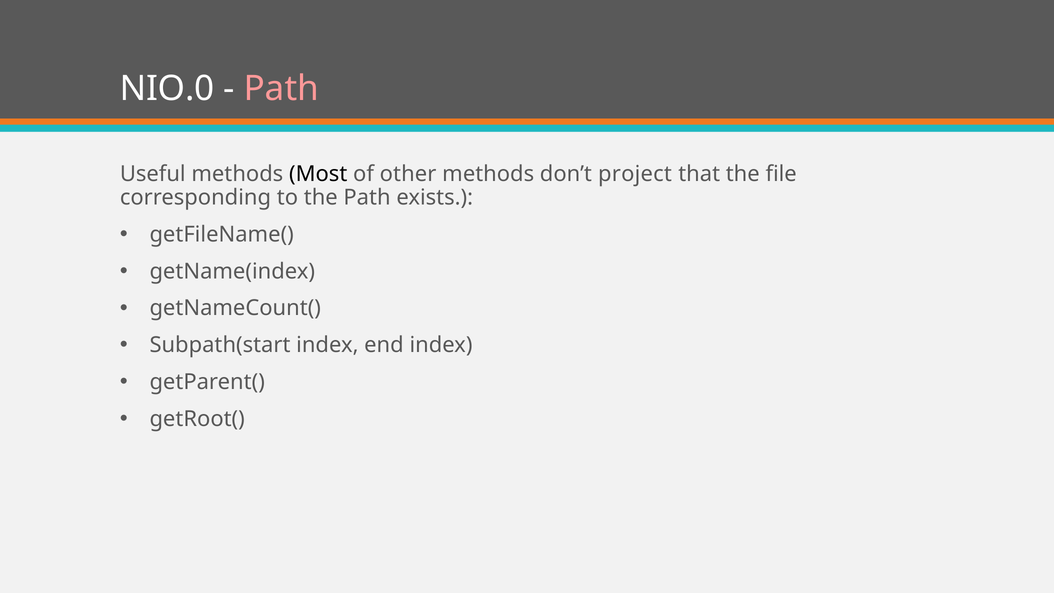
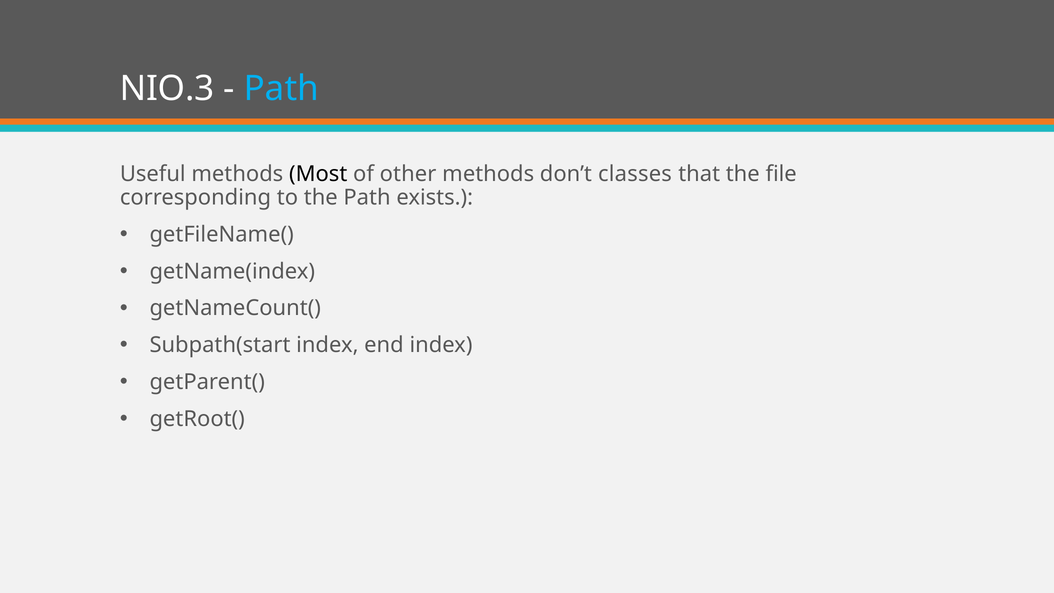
NIO.0: NIO.0 -> NIO.3 (167, 89)
Path colour: pink -> light blue (281, 89)
project: project -> classes (635, 174)
